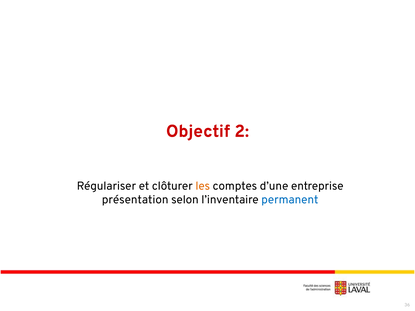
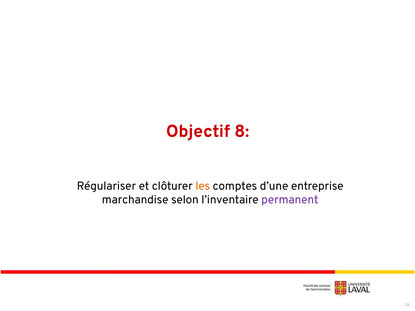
2: 2 -> 8 (242, 131)
présentation: présentation -> marchandise (135, 200)
permanent colour: blue -> purple (290, 200)
